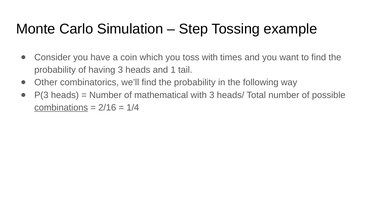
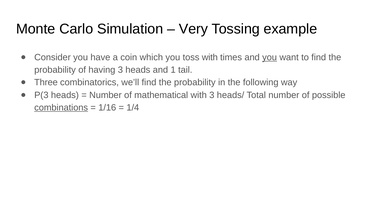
Step: Step -> Very (193, 29)
you underline: none -> present (270, 57)
Other: Other -> Three (46, 83)
2/16: 2/16 -> 1/16 (107, 108)
